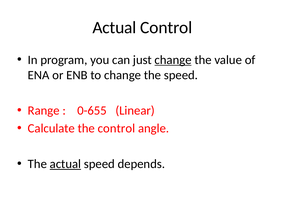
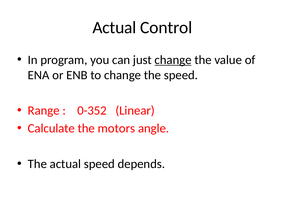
0-655: 0-655 -> 0-352 (92, 110)
the control: control -> motors (116, 128)
actual underline: present -> none (65, 164)
